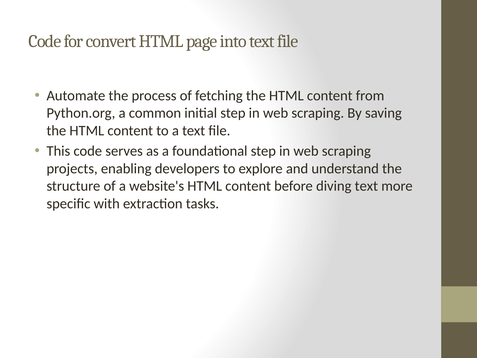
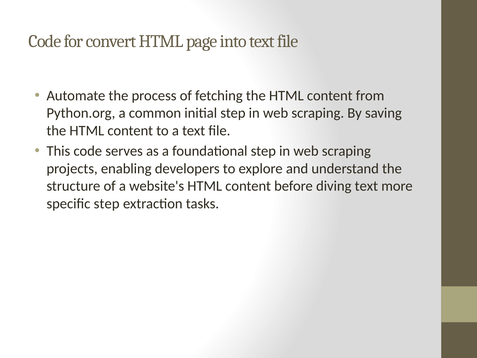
specific with: with -> step (107, 203)
